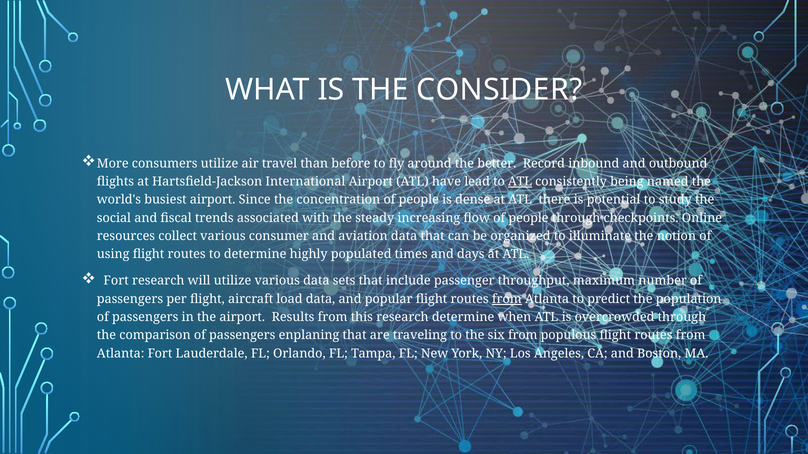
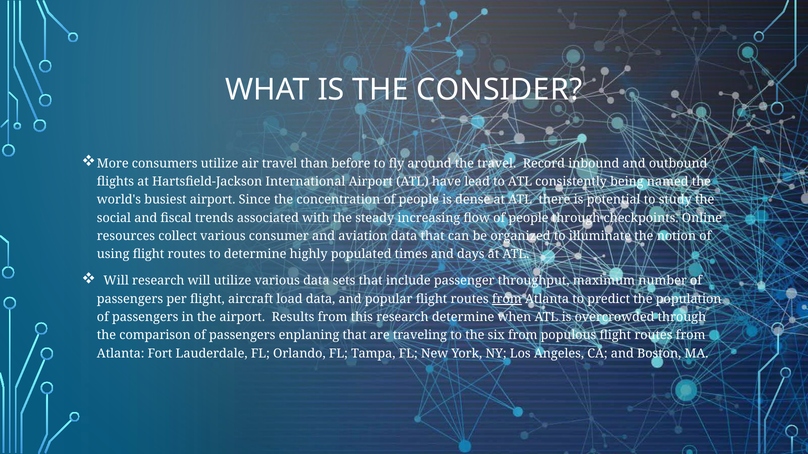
the better: better -> travel (497, 164)
ATL underline: present -> none (520, 182)
Fort: Fort -> Will (116, 281)
